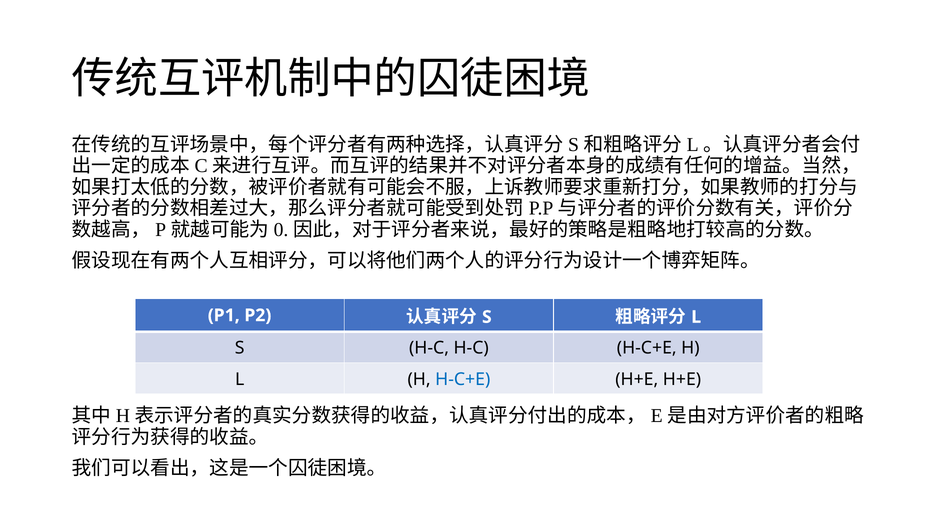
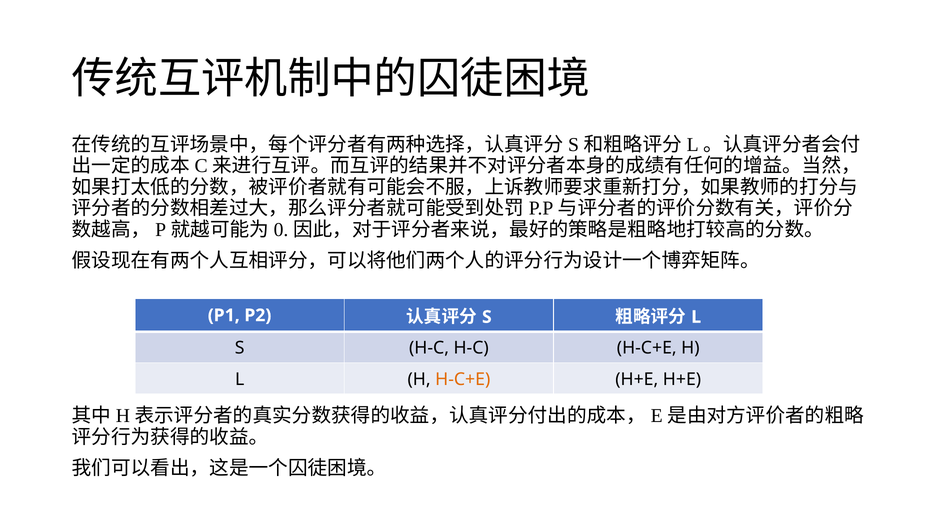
H-C+E colour: blue -> orange (463, 379)
